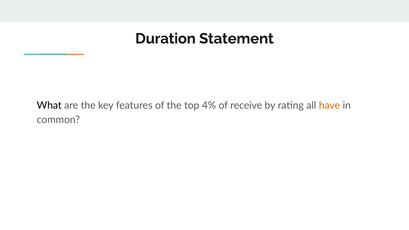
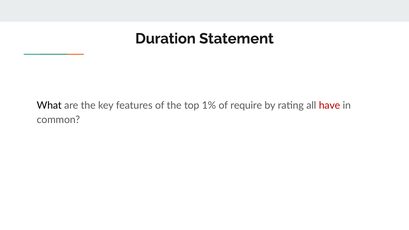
4%: 4% -> 1% (209, 106)
receive: receive -> require (246, 106)
have colour: orange -> red (329, 106)
